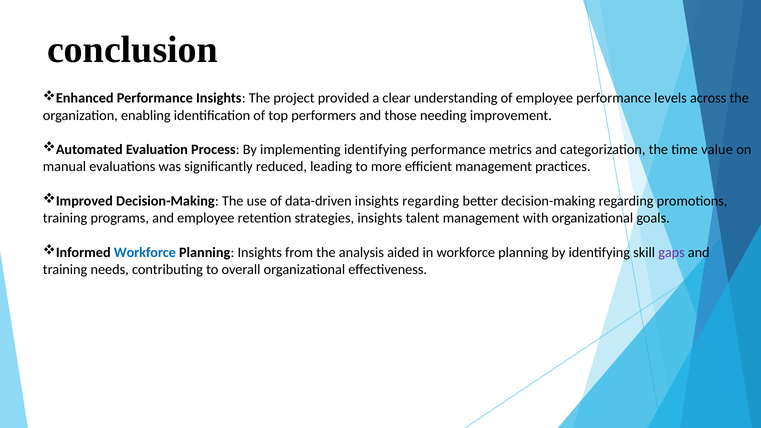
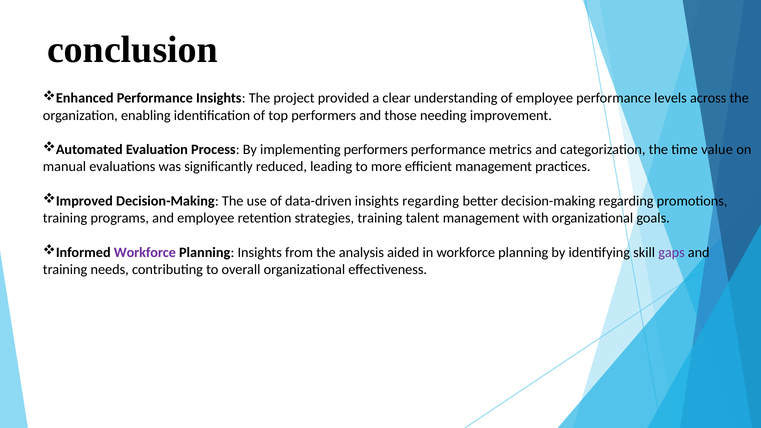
implementing identifying: identifying -> performers (376, 150)
strategies insights: insights -> training (380, 218)
Workforce colour: blue -> purple (145, 252)
